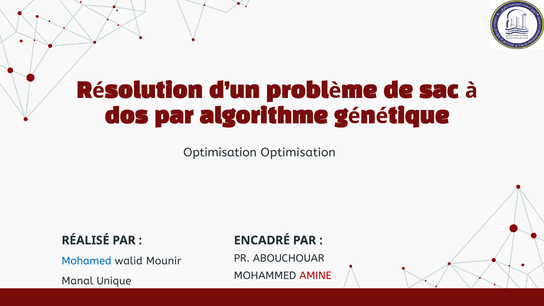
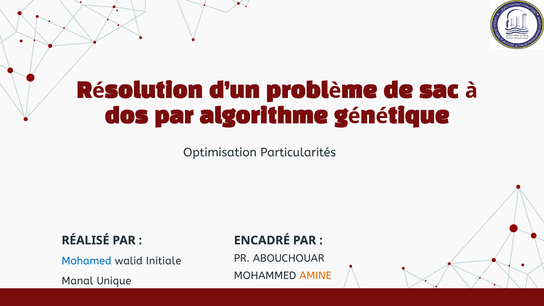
Optimisation Optimisation: Optimisation -> Particularités (298, 152)
Mounir: Mounir -> Initiale (164, 261)
AMINE colour: red -> orange (315, 276)
